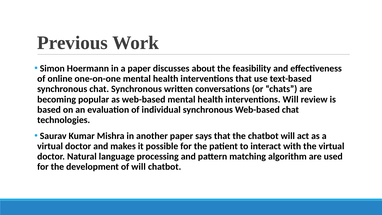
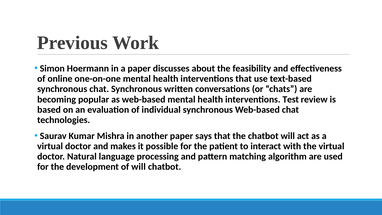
interventions Will: Will -> Test (291, 99)
